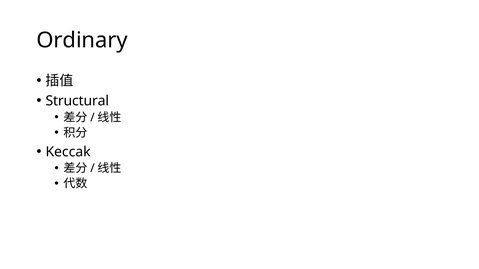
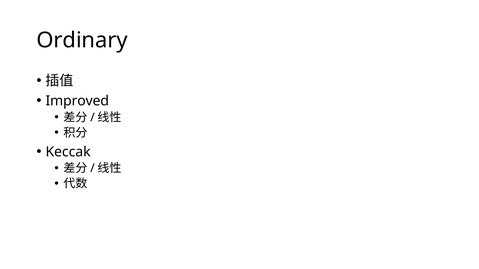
Structural: Structural -> Improved (77, 101)
